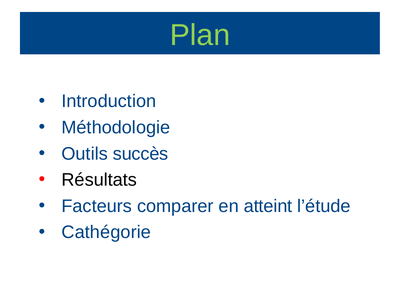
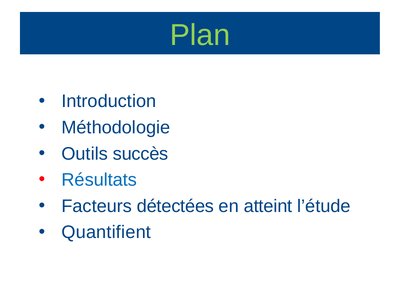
Résultats colour: black -> blue (99, 180)
comparer: comparer -> détectées (175, 206)
Cathégorie: Cathégorie -> Quantifient (106, 232)
